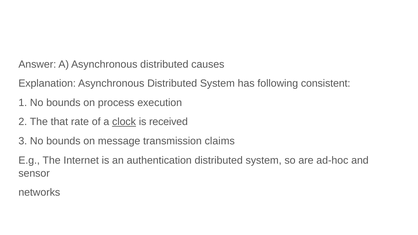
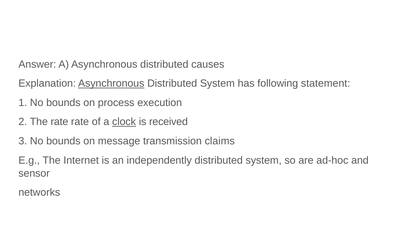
Asynchronous underline: none -> present (111, 84)
consistent: consistent -> statement (326, 84)
The that: that -> rate (59, 122)
authentication: authentication -> independently (159, 160)
